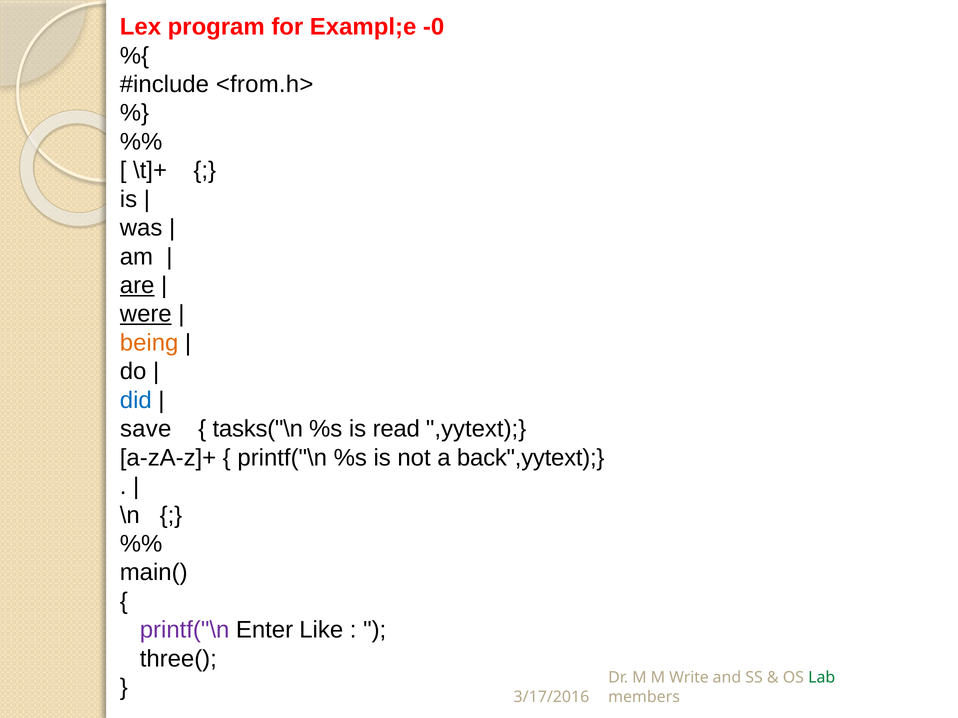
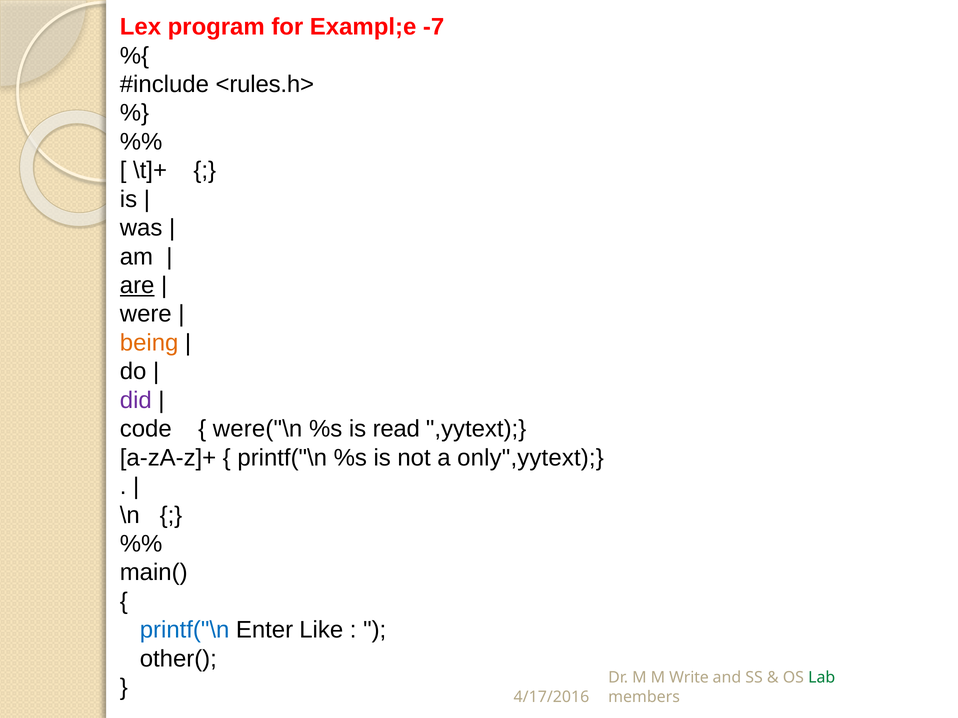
-0: -0 -> -7 (434, 27)
<from.h>: <from.h> -> <rules.h> (265, 84)
were underline: present -> none (146, 314)
did colour: blue -> purple (136, 401)
save: save -> code (146, 429)
tasks("\n: tasks("\n -> were("\n (258, 429)
back",yytext: back",yytext -> only",yytext (531, 458)
printf("\n colour: purple -> blue (185, 630)
three(: three( -> other( (178, 659)
3/17/2016: 3/17/2016 -> 4/17/2016 (551, 697)
